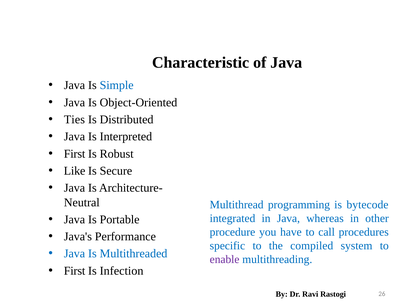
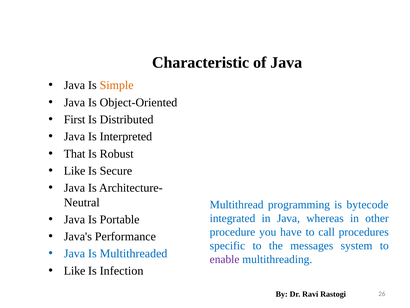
Simple colour: blue -> orange (117, 85)
Ties: Ties -> First (75, 119)
First: First -> That (75, 154)
compiled: compiled -> messages (312, 245)
First: First -> Like (75, 270)
